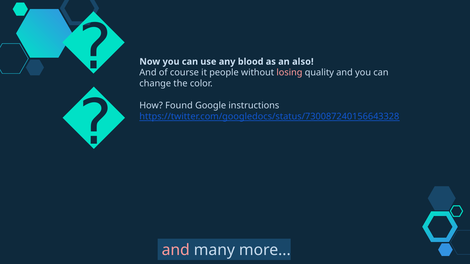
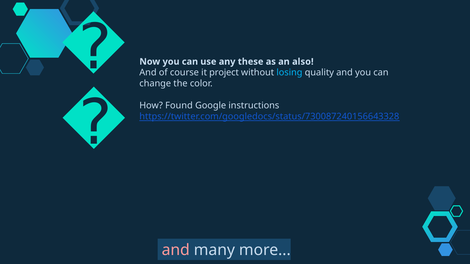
blood: blood -> these (251, 62)
people: people -> project (224, 73)
losing colour: pink -> light blue (289, 73)
